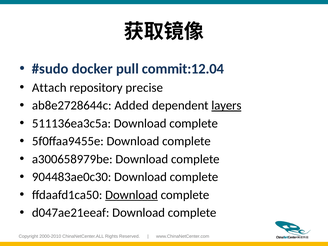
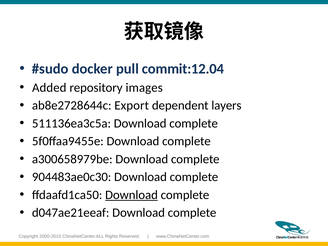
Attach: Attach -> Added (49, 88)
precise: precise -> images (144, 88)
Added: Added -> Export (132, 106)
layers underline: present -> none (226, 106)
